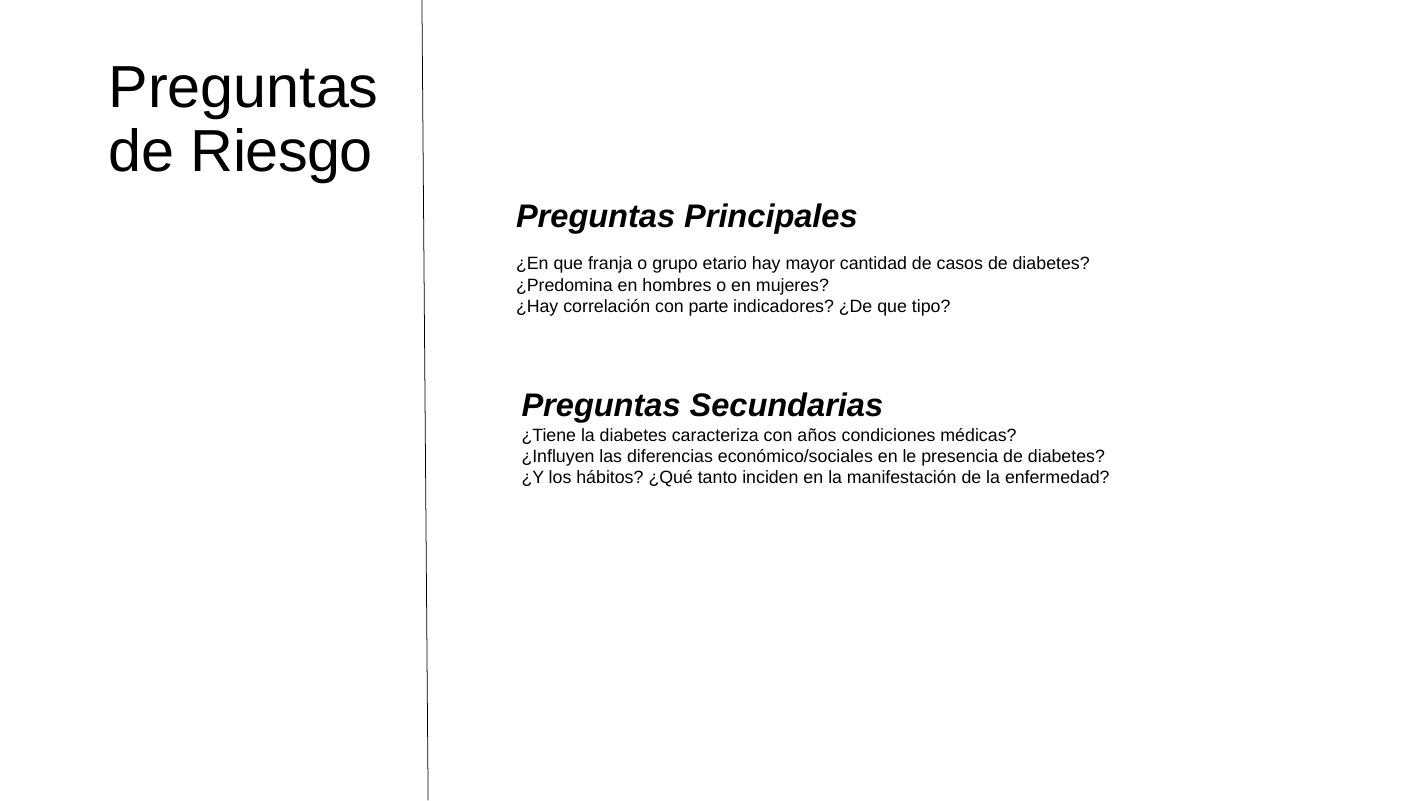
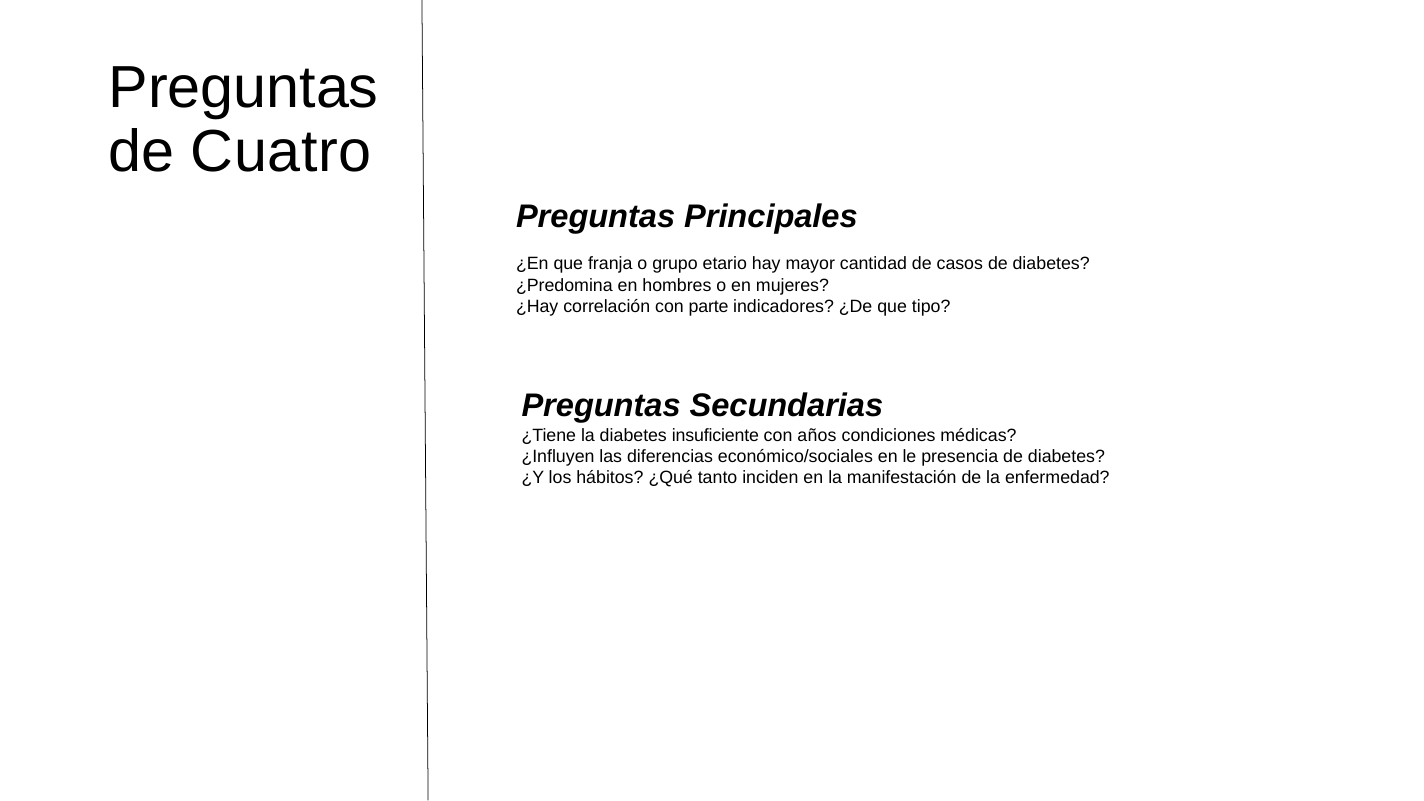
Riesgo: Riesgo -> Cuatro (281, 152)
caracteriza: caracteriza -> insuficiente (715, 435)
